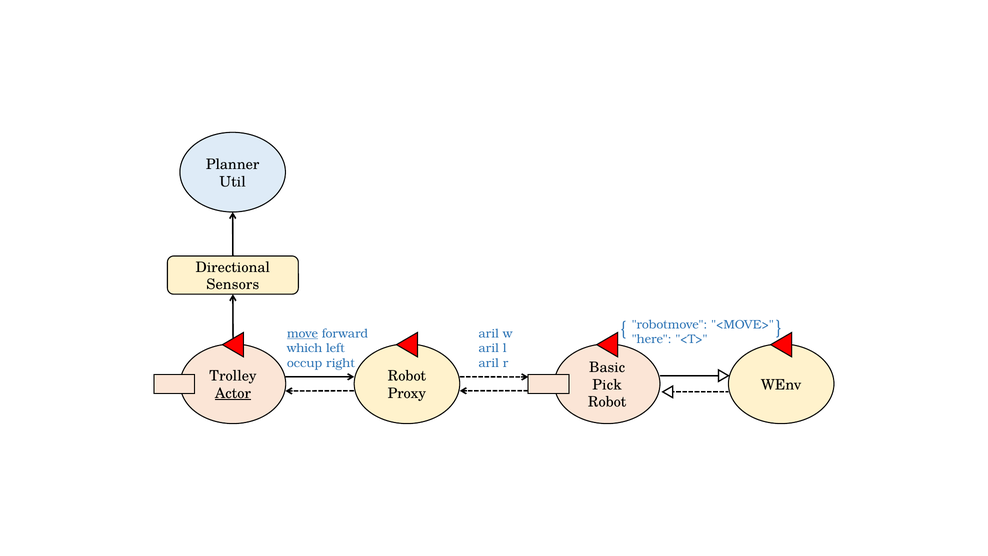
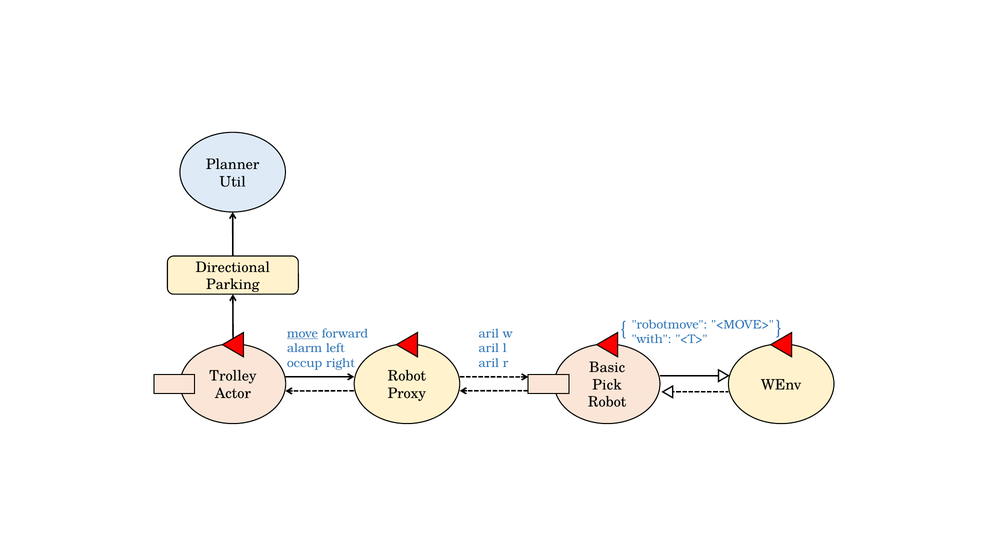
Sensors: Sensors -> Parking (233, 285)
here: here -> with (652, 339)
which: which -> alarm (305, 348)
Actor underline: present -> none (233, 393)
